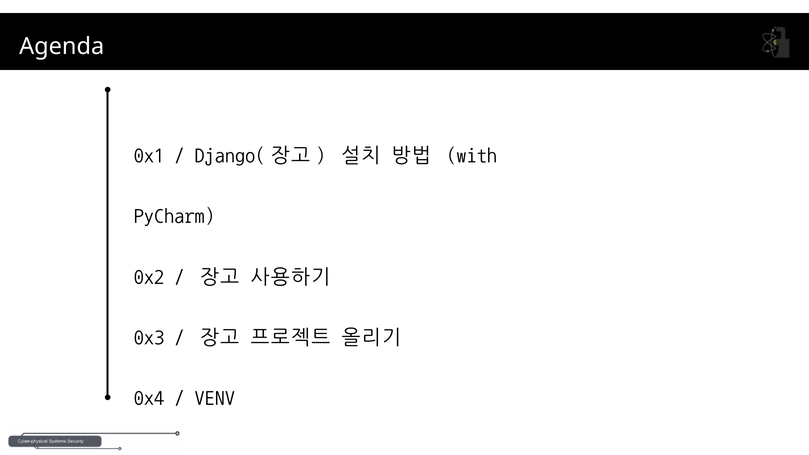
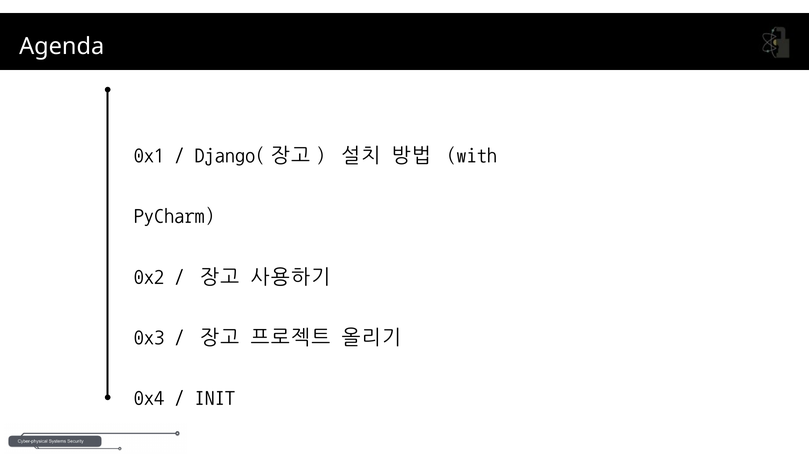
VENV: VENV -> INIT (215, 398)
